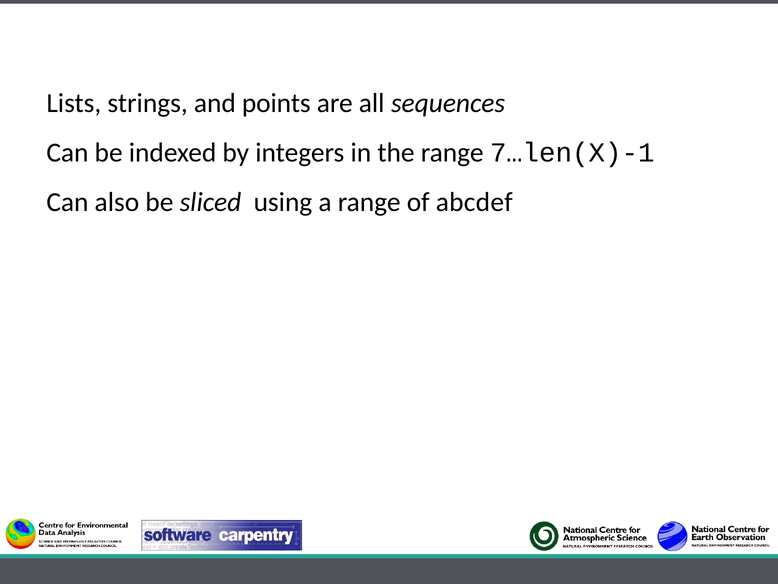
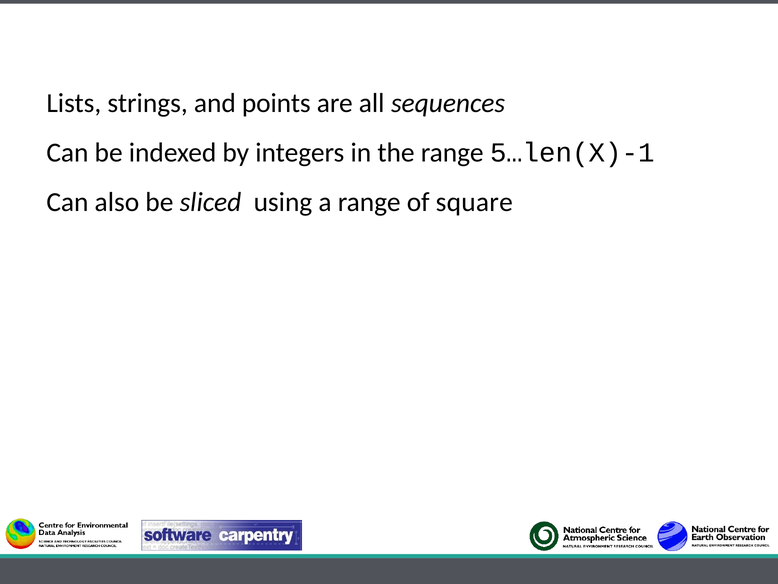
7…len(X)-1: 7…len(X)-1 -> 5…len(X)-1 (572, 153)
abcdef: abcdef -> square (474, 202)
